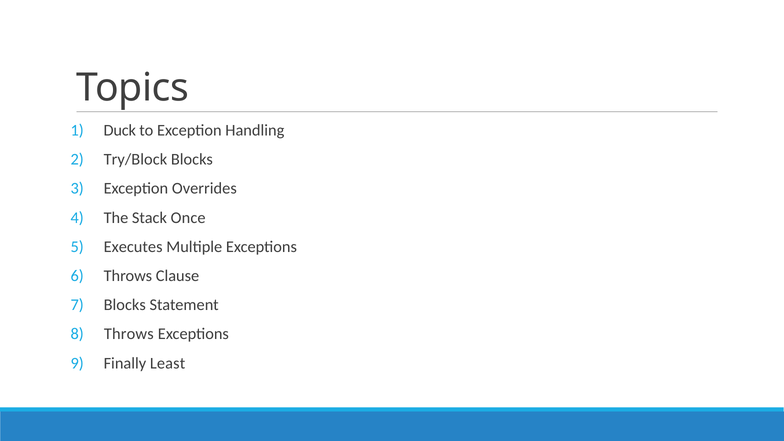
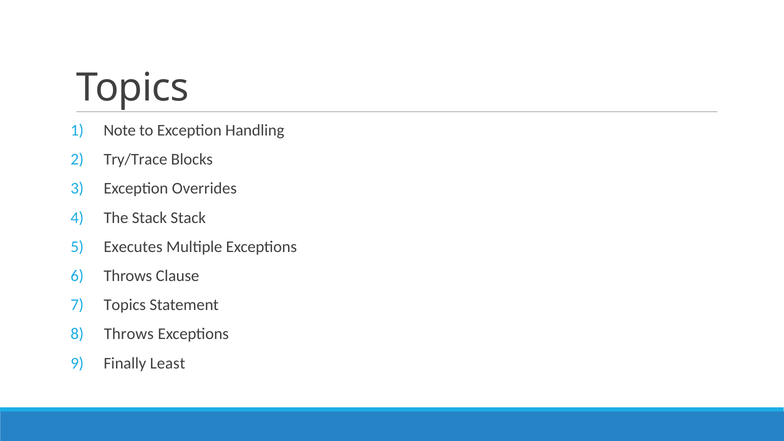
Duck: Duck -> Note (120, 130)
Try/Block: Try/Block -> Try/Trace (135, 159)
Stack Once: Once -> Stack (188, 218)
Blocks: Blocks -> Topics (125, 305)
